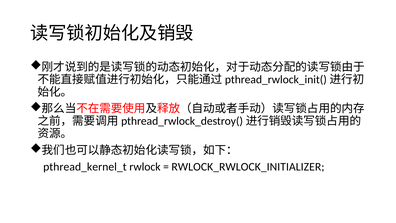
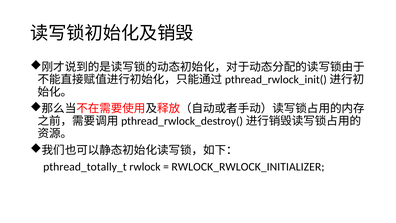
pthread_kernel_t: pthread_kernel_t -> pthread_totally_t (85, 167)
